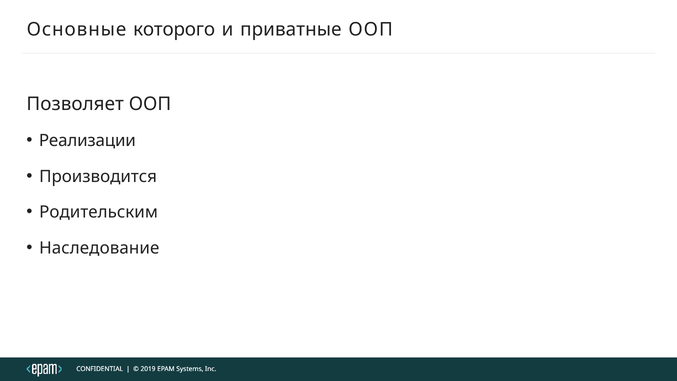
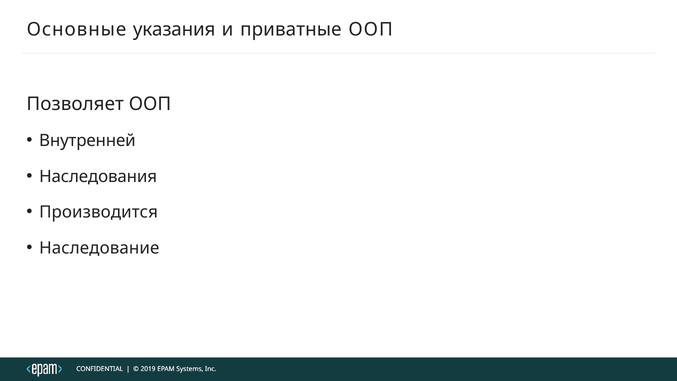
которого: которого -> указания (174, 29)
Реализации: Реализации -> Внутренней (87, 141)
Производится: Производится -> Наследования (98, 176)
Родительским: Родительским -> Производится (99, 212)
